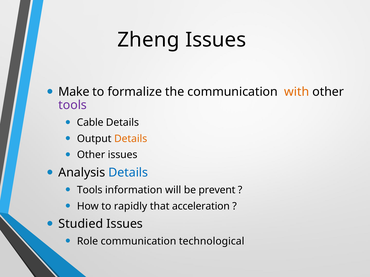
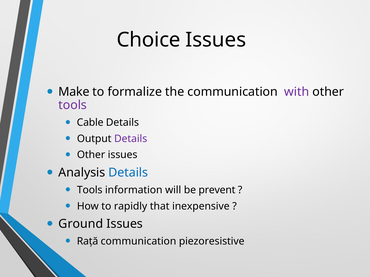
Zheng: Zheng -> Choice (149, 40)
with colour: orange -> purple (297, 92)
Details colour: orange -> purple (131, 139)
acceleration: acceleration -> inexpensive (201, 206)
Studied: Studied -> Ground (81, 224)
Role: Role -> Rață (88, 242)
technological: technological -> piezoresistive (212, 242)
